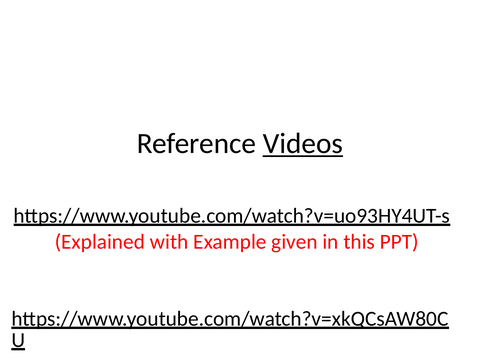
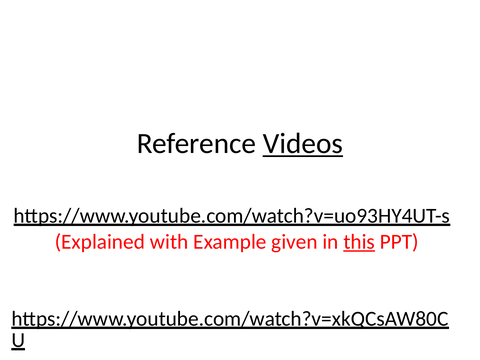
this underline: none -> present (359, 242)
